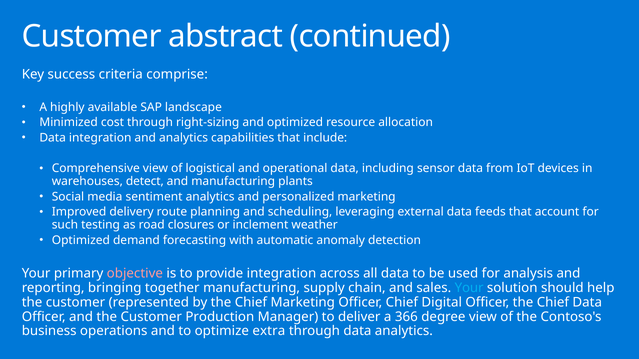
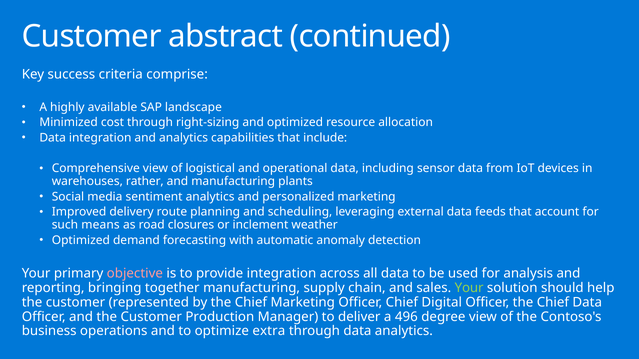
detect: detect -> rather (145, 182)
testing: testing -> means (100, 225)
Your colour: light blue -> light green (469, 288)
366: 366 -> 496 (406, 317)
